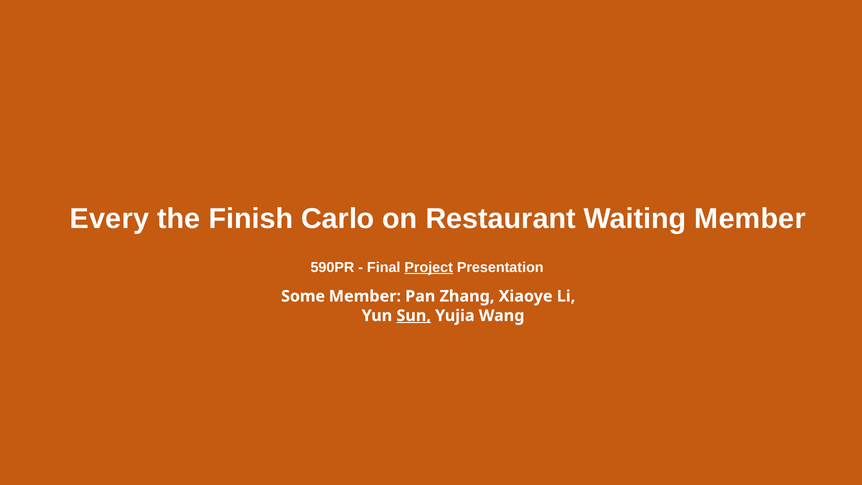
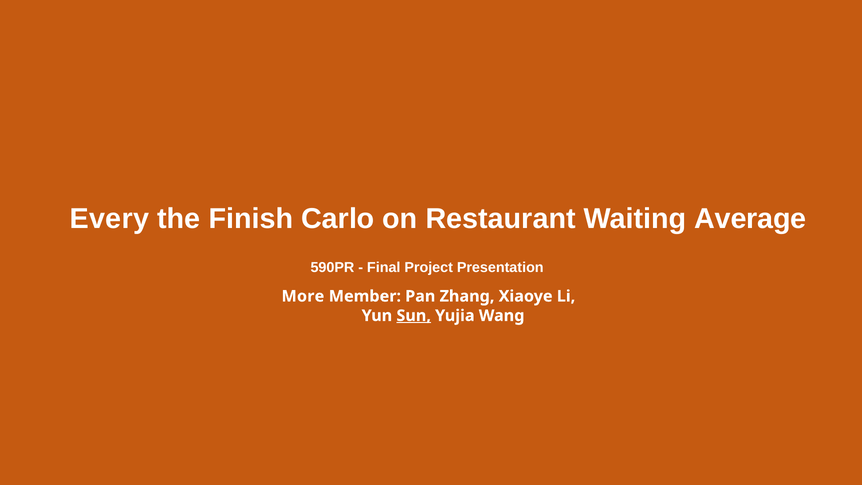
Waiting Member: Member -> Average (750, 219)
Project underline: present -> none (429, 267)
Some: Some -> More (303, 296)
